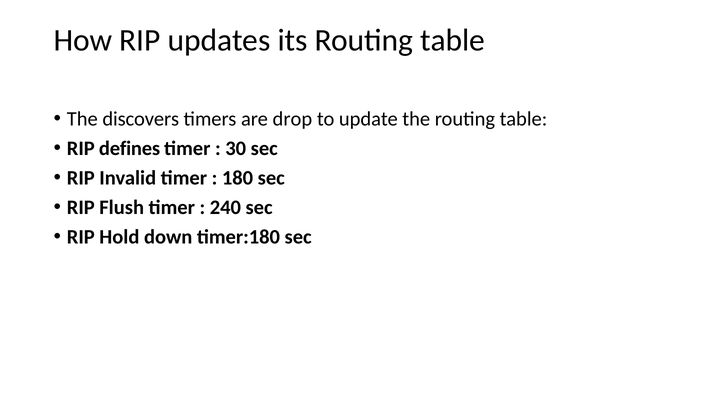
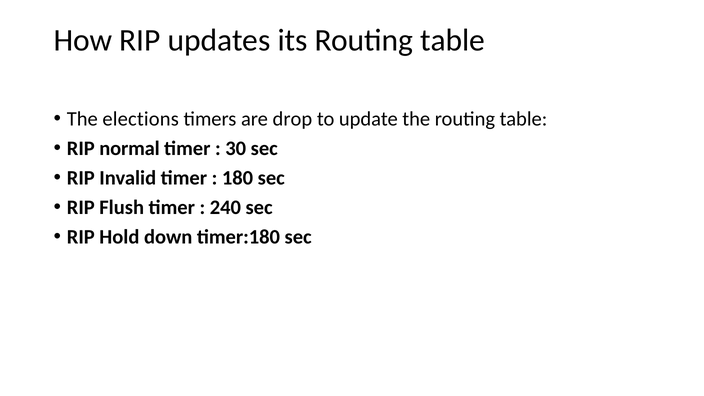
discovers: discovers -> elections (141, 119)
defines: defines -> normal (130, 148)
